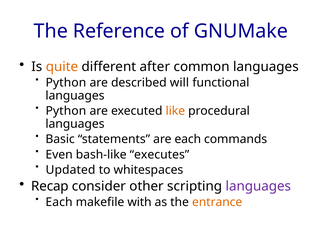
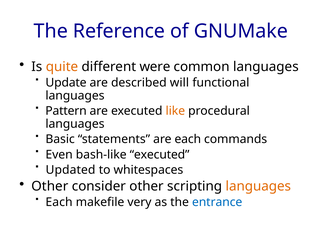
after: after -> were (155, 67)
Python: Python -> Update (66, 83)
Python: Python -> Pattern (66, 111)
bash-like executes: executes -> executed (160, 155)
Recap: Recap -> Other (50, 187)
languages colour: purple -> orange (258, 187)
with: with -> very (139, 203)
entrance colour: orange -> blue (217, 203)
